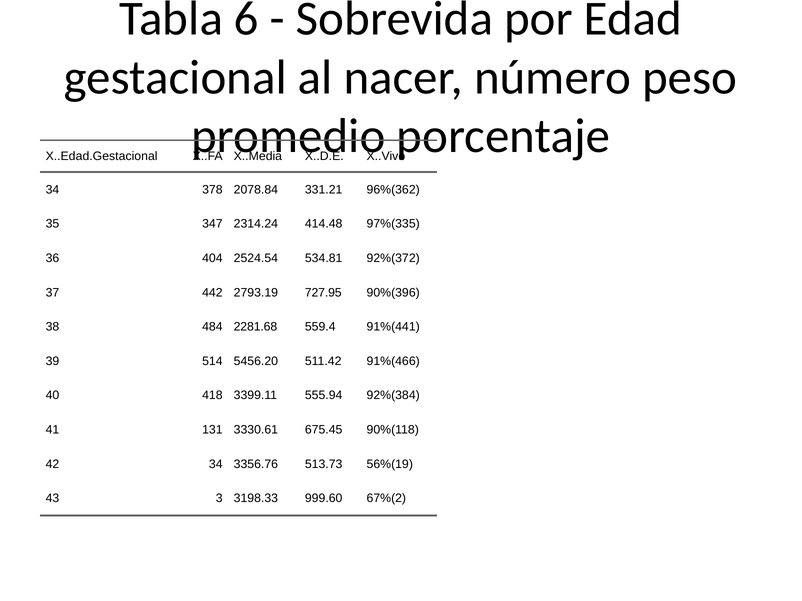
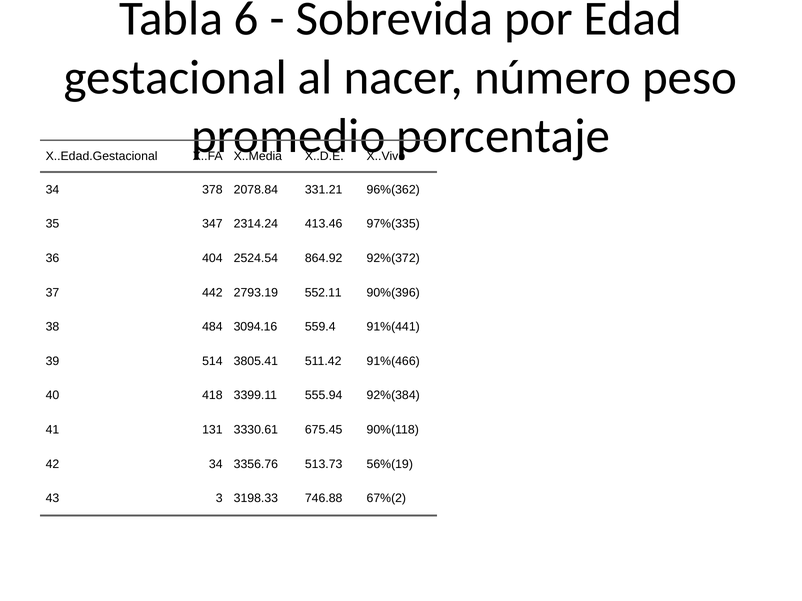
414.48: 414.48 -> 413.46 (324, 224)
534.81: 534.81 -> 864.92 (324, 258)
727.95: 727.95 -> 552.11 (323, 293)
2281.68: 2281.68 -> 3094.16 (255, 327)
5456.20: 5456.20 -> 3805.41 (256, 361)
999.60: 999.60 -> 746.88 (324, 499)
